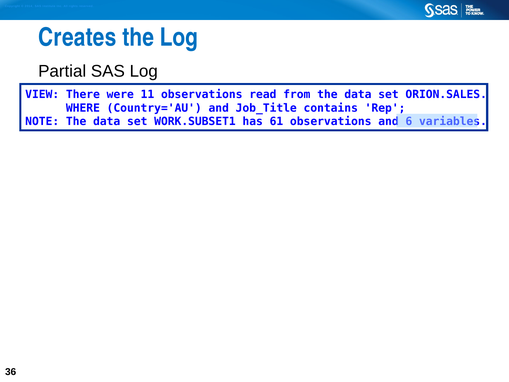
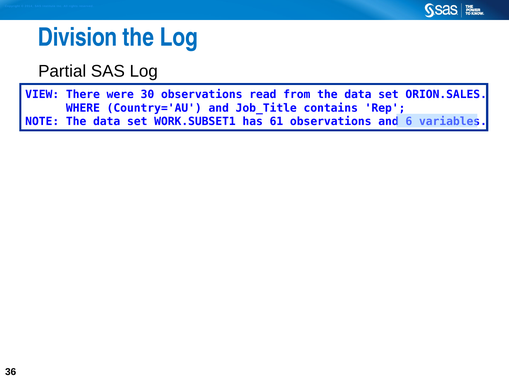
Creates: Creates -> Division (78, 37)
11: 11 -> 30 (147, 94)
